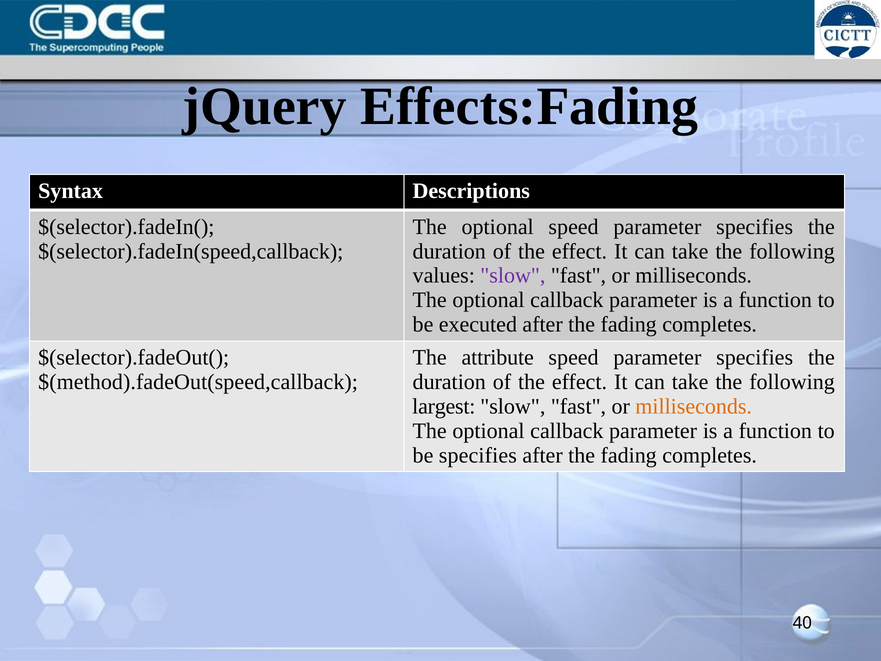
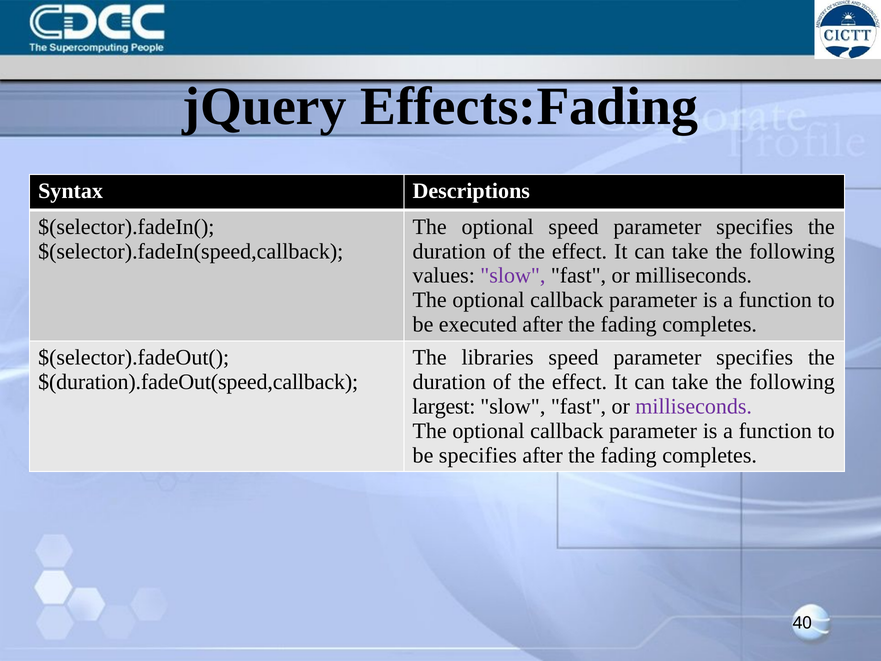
attribute: attribute -> libraries (498, 358)
$(method).fadeOut(speed,callback: $(method).fadeOut(speed,callback -> $(duration).fadeOut(speed,callback (198, 382)
milliseconds colour: orange -> purple (694, 406)
